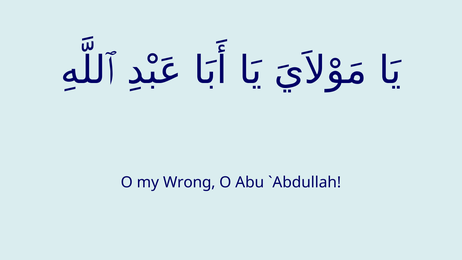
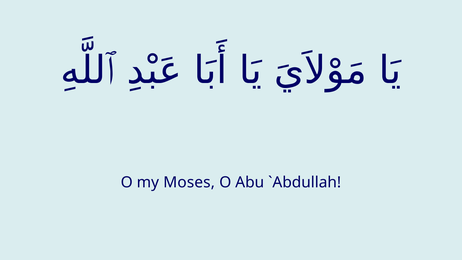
Wrong: Wrong -> Moses (189, 182)
